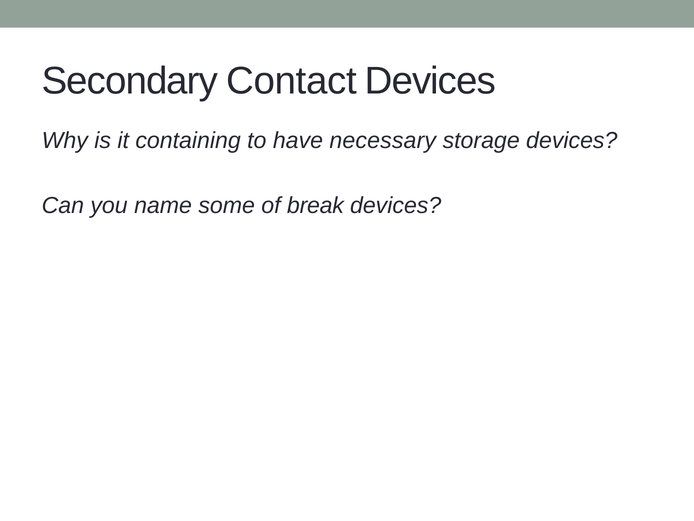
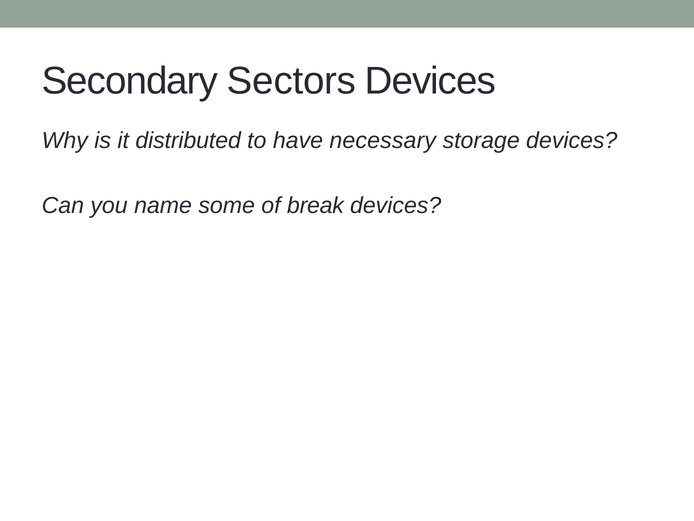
Contact: Contact -> Sectors (291, 81)
containing: containing -> distributed (188, 140)
